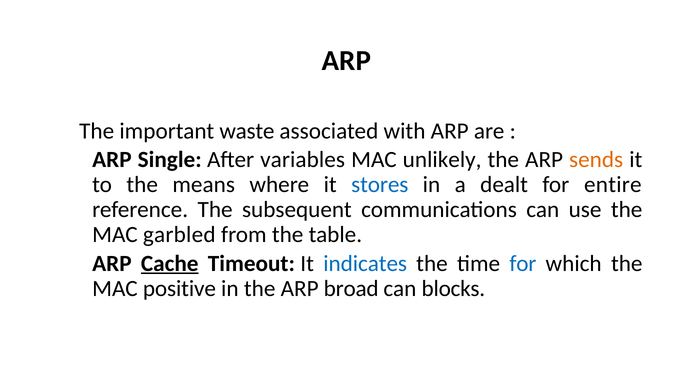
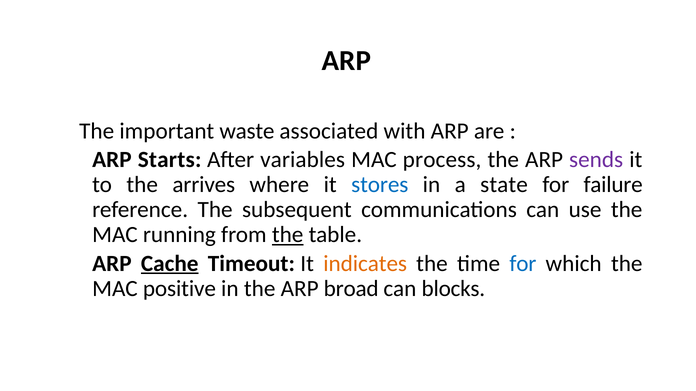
Single: Single -> Starts (170, 160)
unlikely: unlikely -> process (442, 160)
sends colour: orange -> purple (596, 160)
means: means -> arrives (204, 185)
dealt: dealt -> state (504, 185)
entire: entire -> failure (613, 185)
garbled: garbled -> running (179, 235)
the underline: none -> present (288, 235)
indicates colour: blue -> orange (365, 264)
